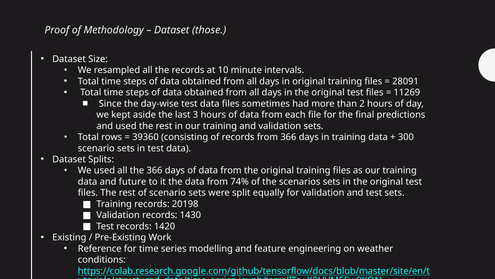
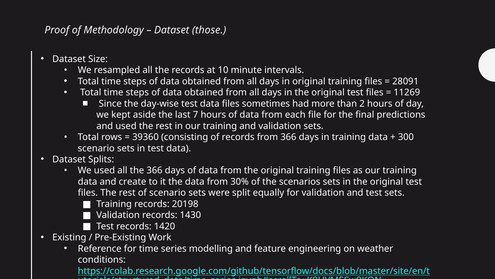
3: 3 -> 7 (196, 115)
future: future -> create (133, 181)
74%: 74% -> 30% (240, 181)
